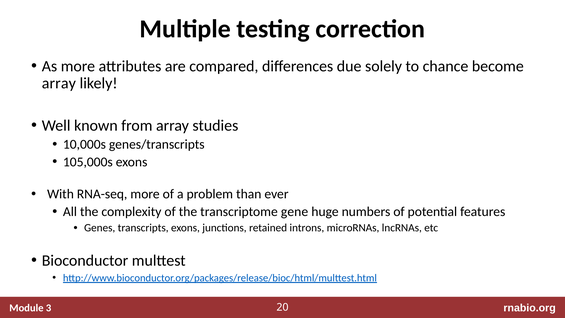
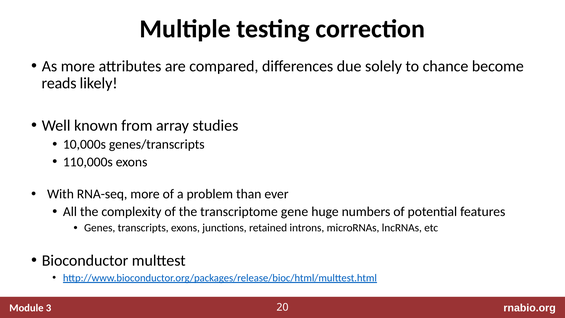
array: array -> reads (59, 83)
105,000s: 105,000s -> 110,000s (88, 162)
